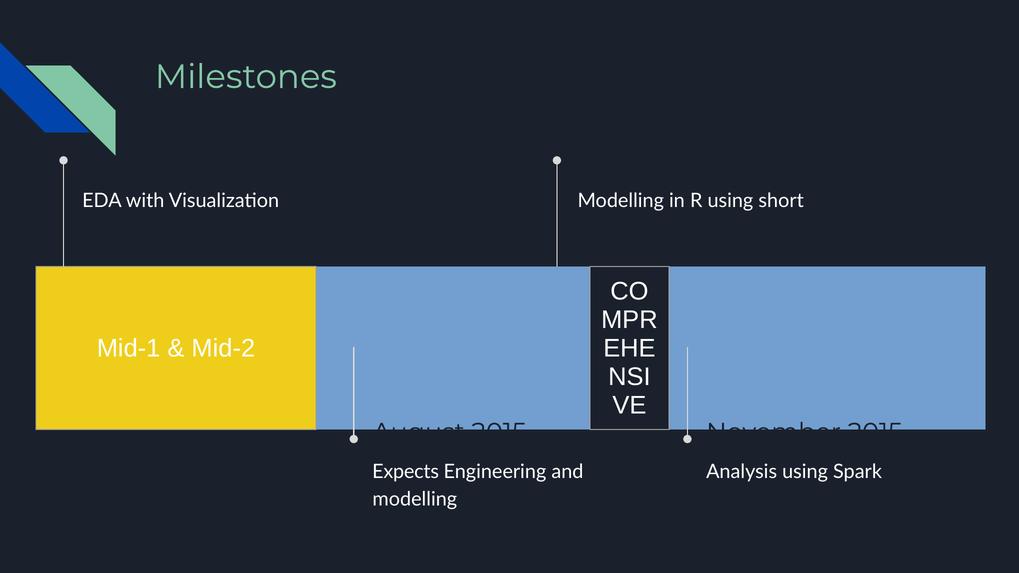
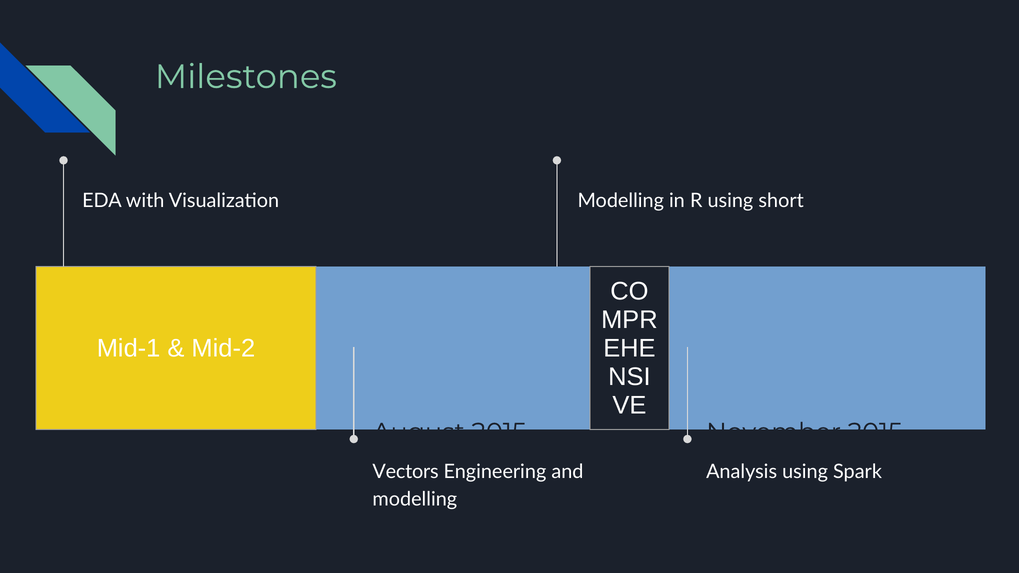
Expects: Expects -> Vectors (406, 472)
